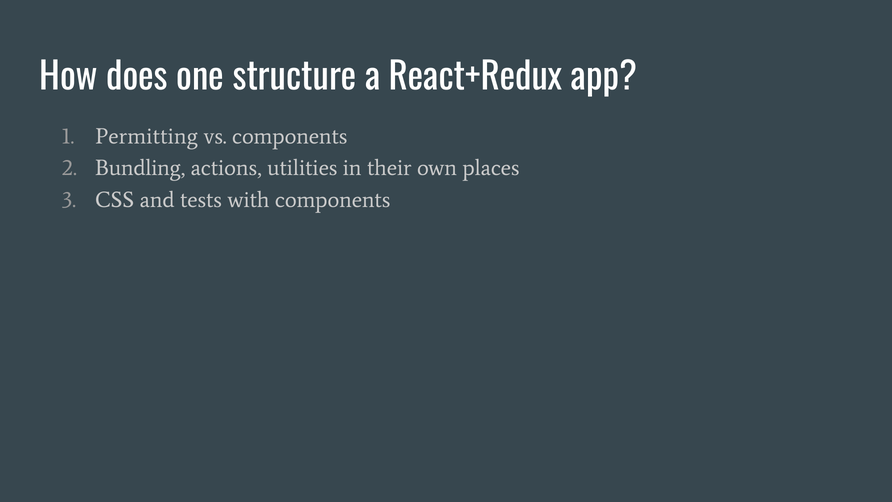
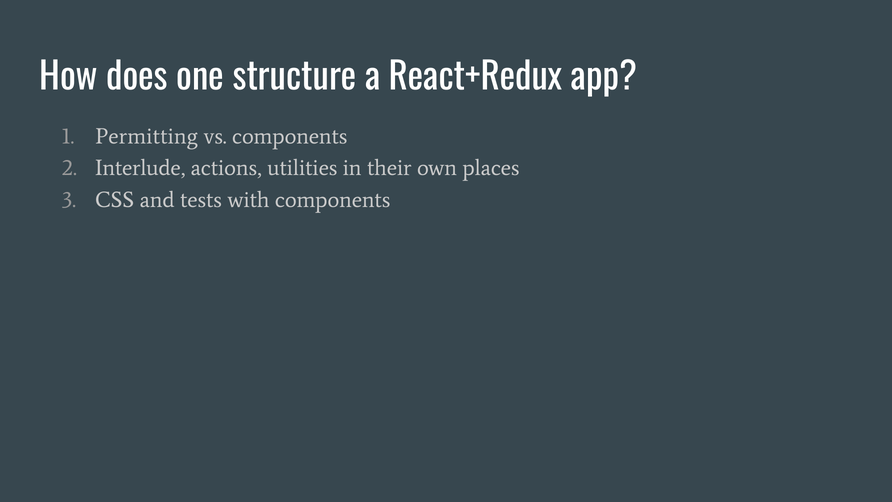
Bundling: Bundling -> Interlude (140, 168)
